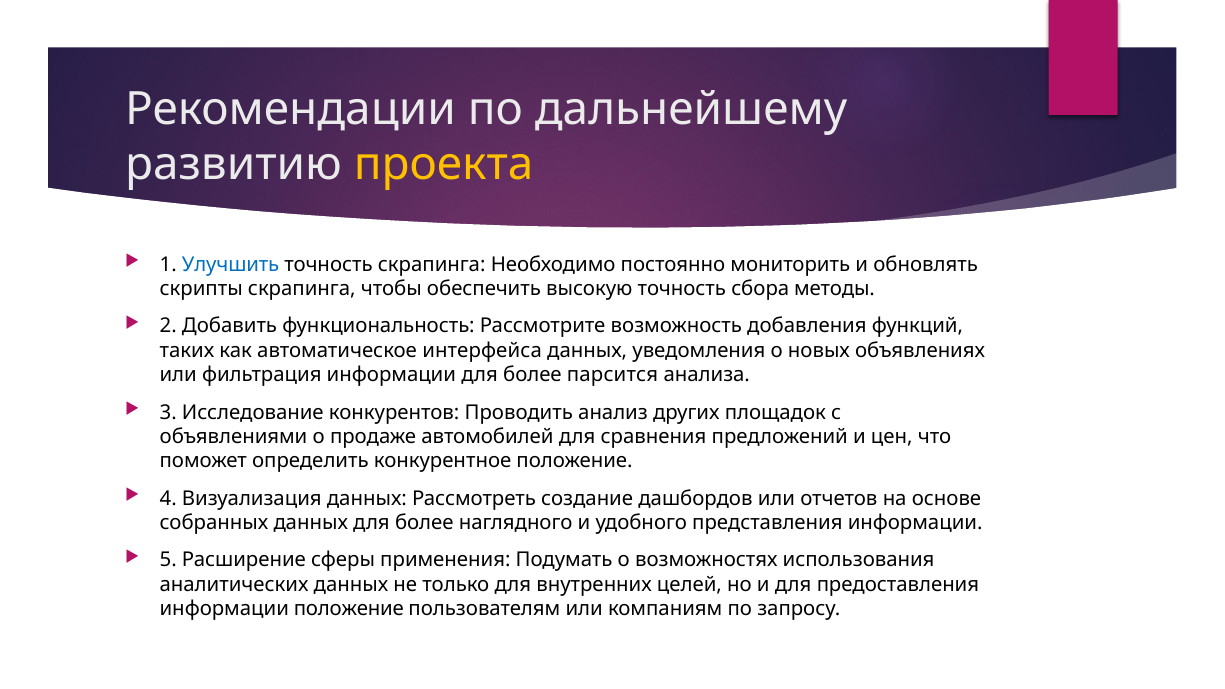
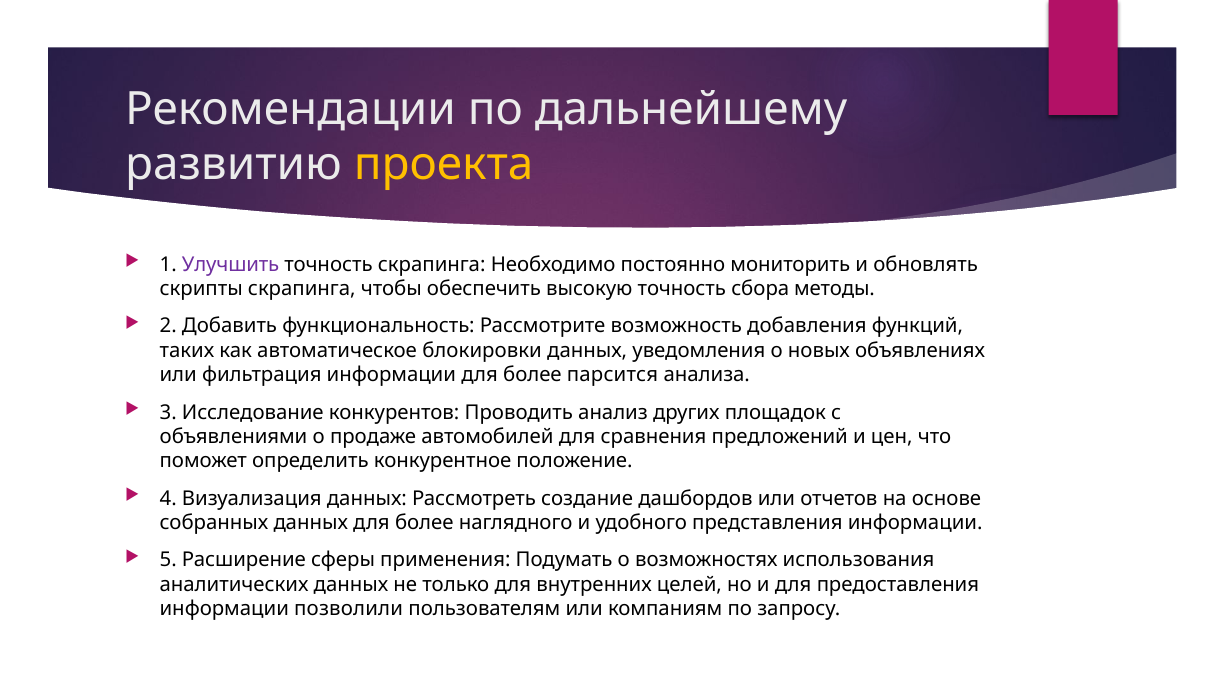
Улучшить colour: blue -> purple (231, 264)
интерфейса: интерфейса -> блокировки (482, 351)
информации положение: положение -> позволили (349, 609)
